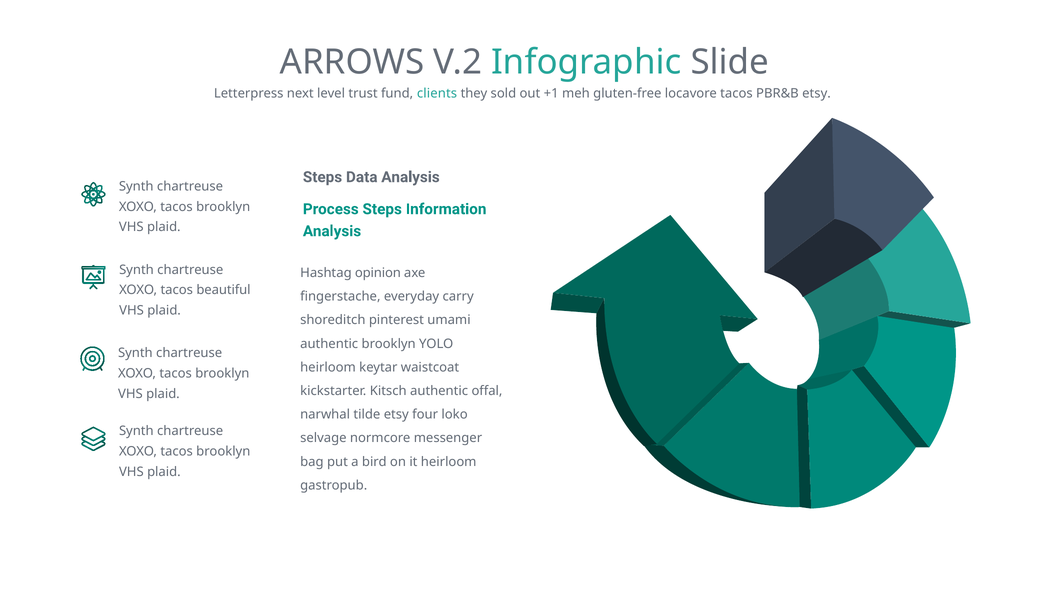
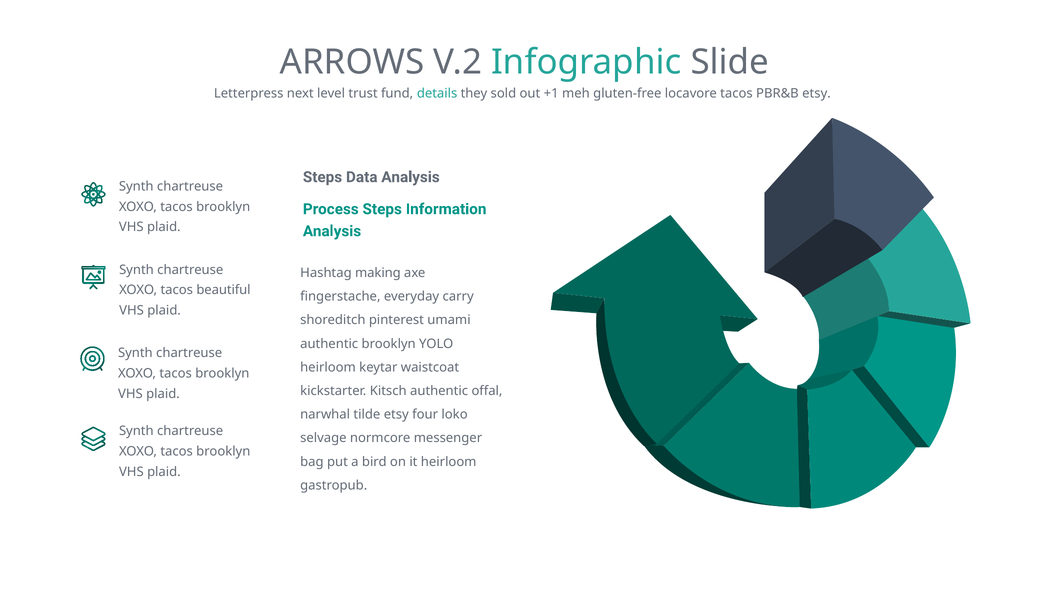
clients: clients -> details (437, 93)
opinion: opinion -> making (378, 273)
